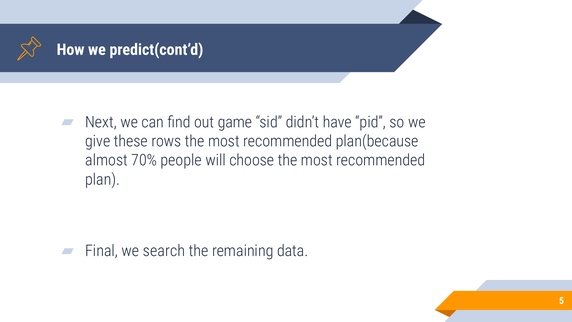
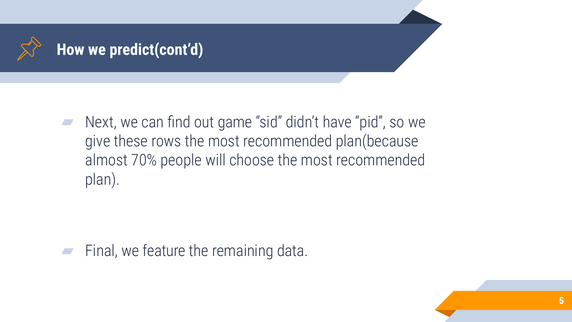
search: search -> feature (164, 251)
